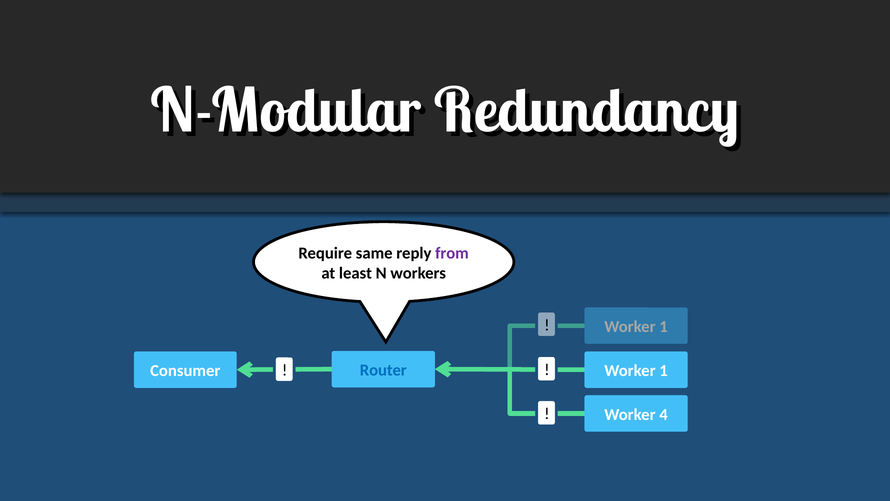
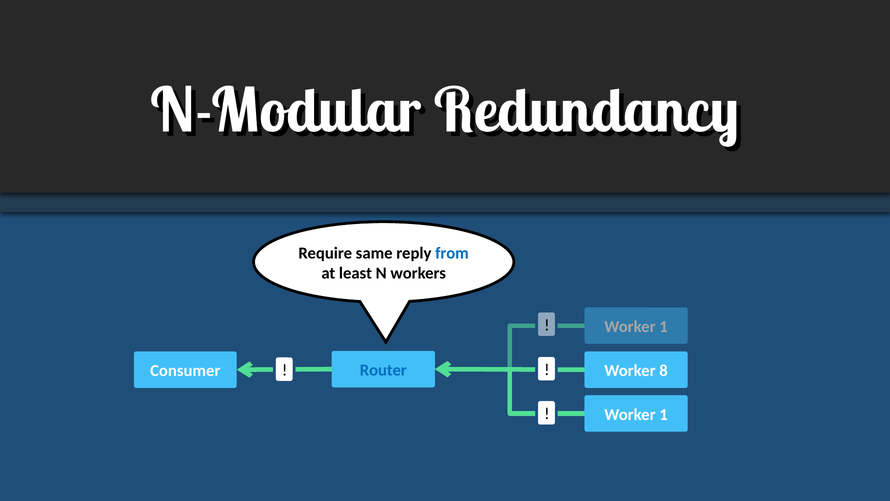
from colour: purple -> blue (452, 253)
1: 1 -> 8 (664, 371)
4: 4 -> 1 (664, 414)
